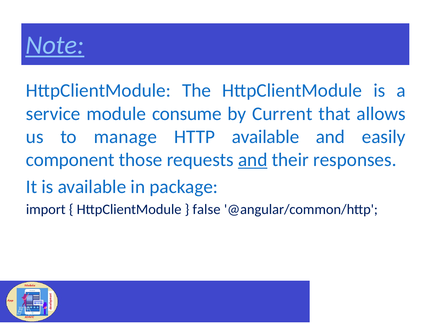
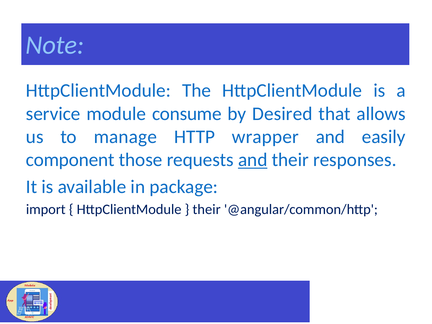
Note underline: present -> none (55, 45)
Current: Current -> Desired (282, 114)
HTTP available: available -> wrapper (265, 137)
false: false -> their (207, 209)
